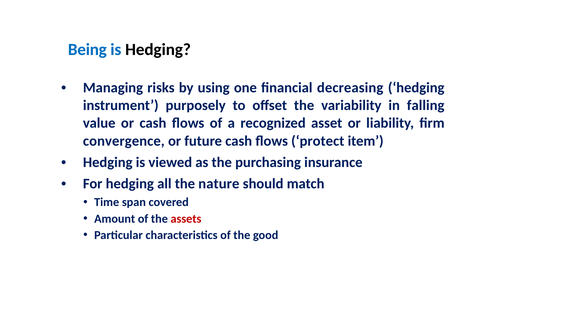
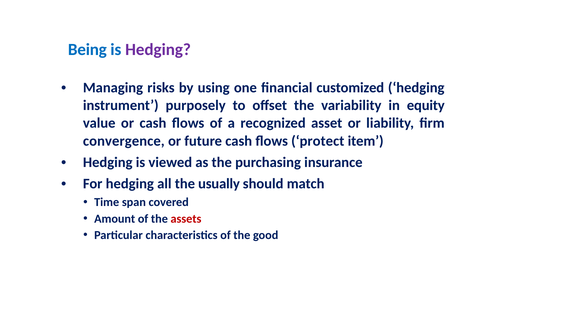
Hedging colour: black -> purple (158, 50)
decreasing: decreasing -> customized (350, 88)
falling: falling -> equity (426, 105)
nature: nature -> usually (219, 184)
